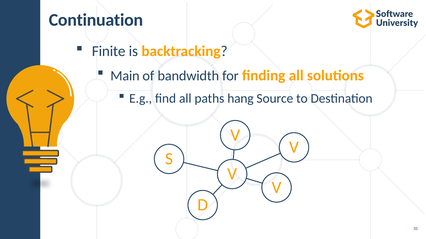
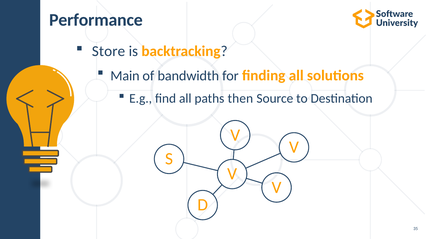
Continuation: Continuation -> Performance (96, 20)
Finite: Finite -> Store (109, 51)
hang: hang -> then (240, 99)
